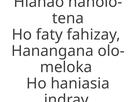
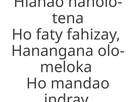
haniasia: haniasia -> mandao (80, 84)
